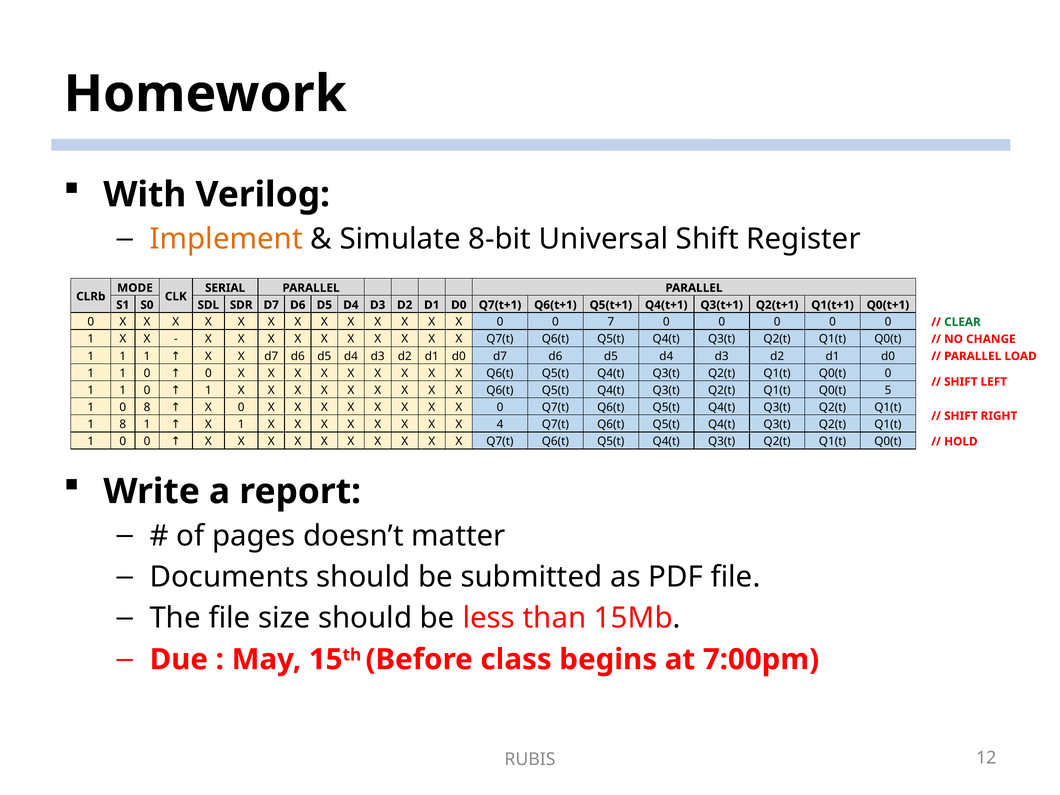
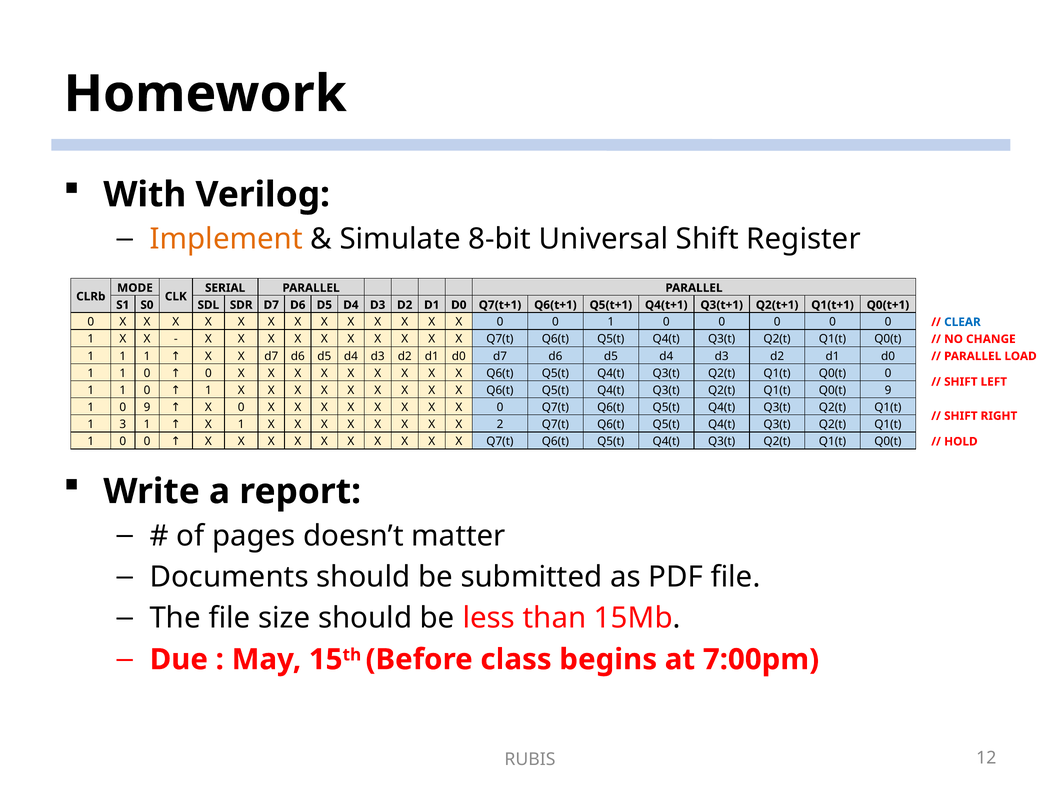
0 7: 7 -> 1 (611, 322)
CLEAR colour: green -> blue (962, 322)
Q0(t 5: 5 -> 9 (888, 390)
0 8: 8 -> 9 (147, 407)
1 8: 8 -> 3 (123, 424)
4: 4 -> 2 (500, 424)
